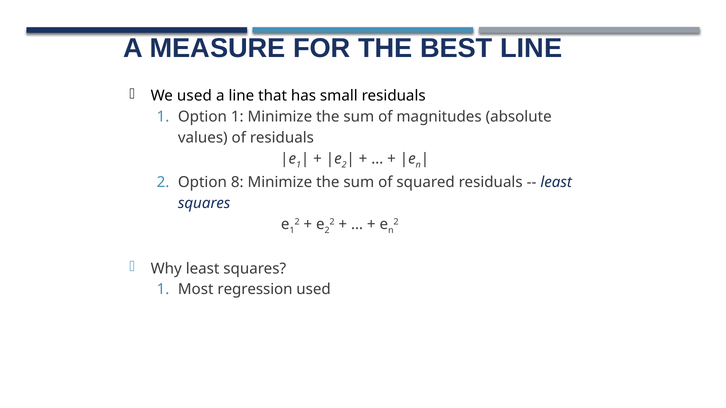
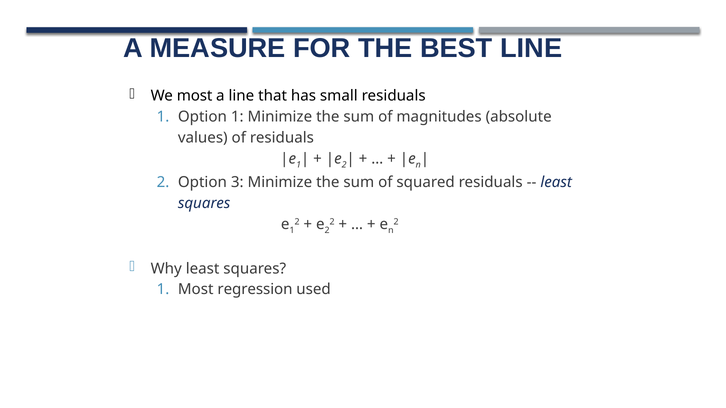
We used: used -> most (195, 96)
8: 8 -> 3 (237, 182)
